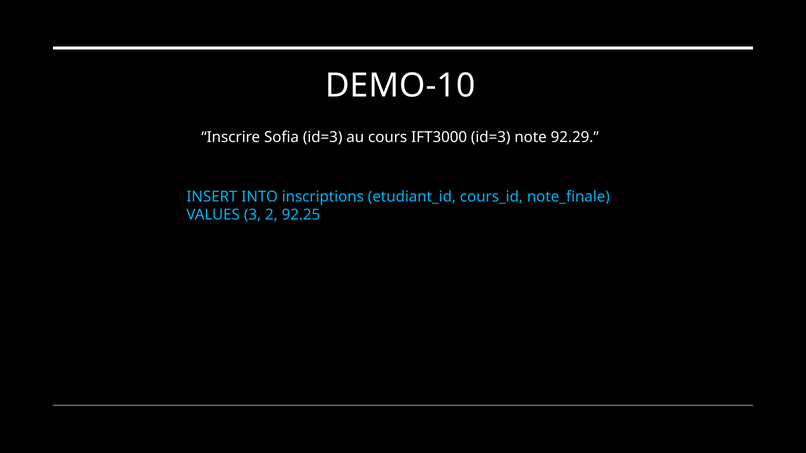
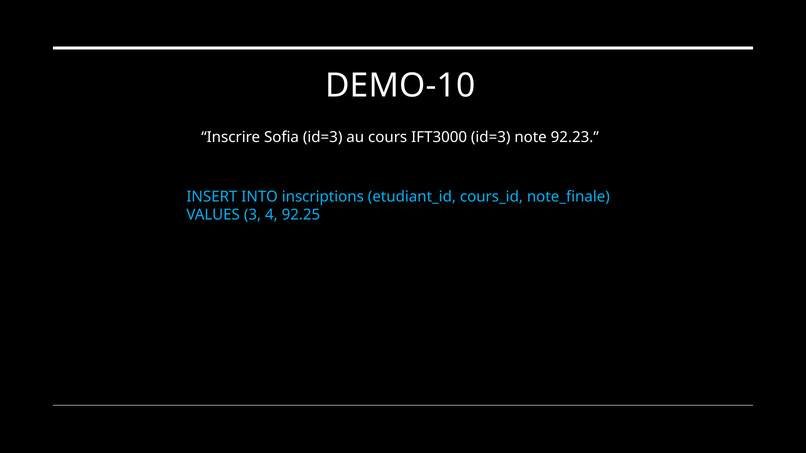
92.29: 92.29 -> 92.23 (575, 138)
2: 2 -> 4 (271, 215)
